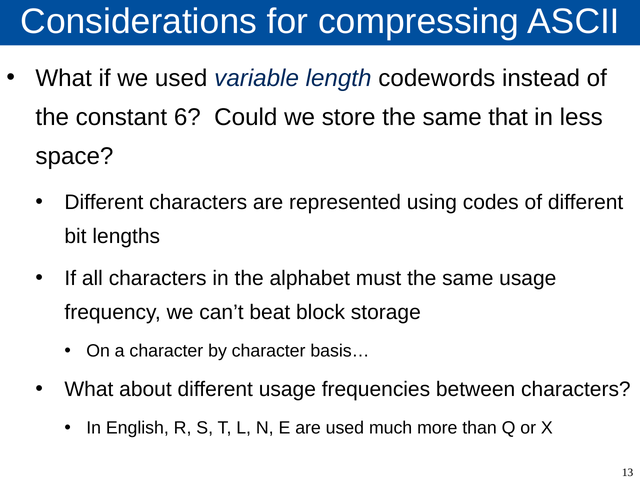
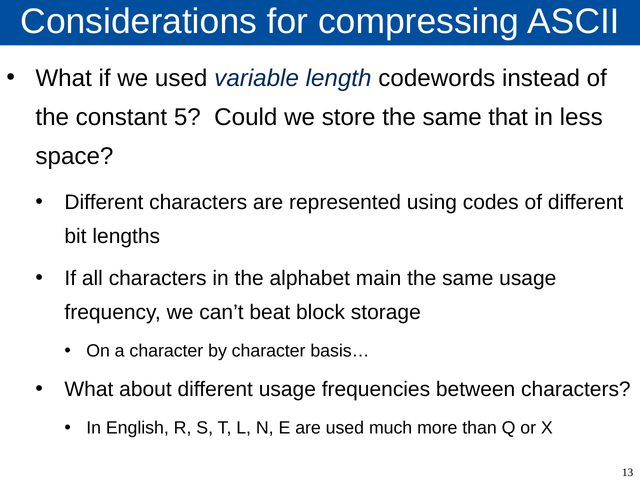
6: 6 -> 5 (187, 117)
must: must -> main (379, 279)
